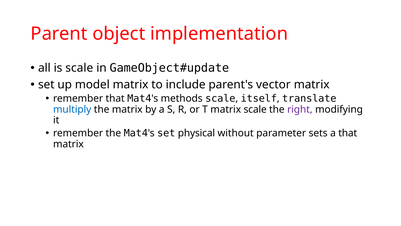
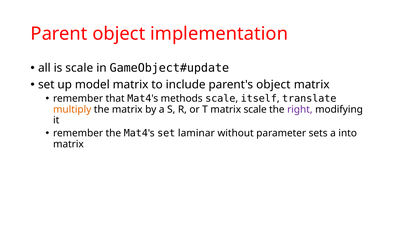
parent's vector: vector -> object (273, 85)
multiply colour: blue -> orange (72, 109)
physical: physical -> laminar (196, 133)
a that: that -> into (348, 133)
